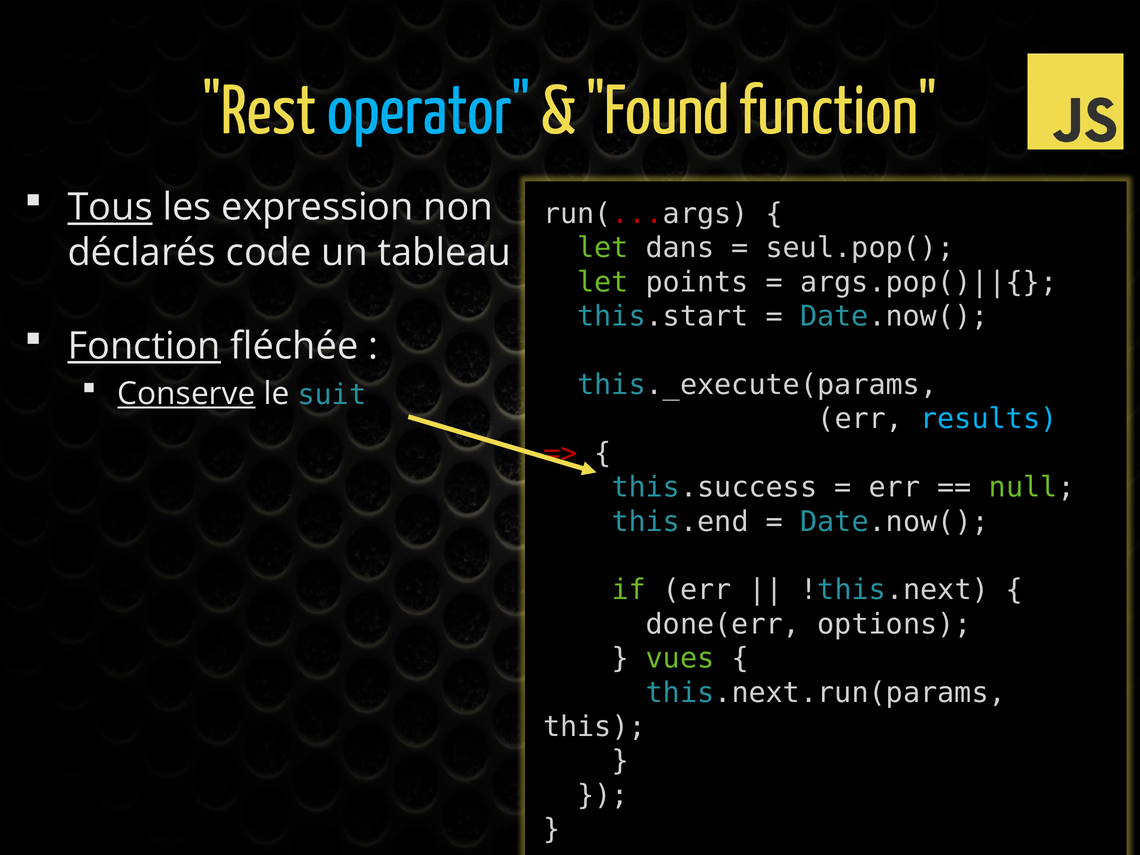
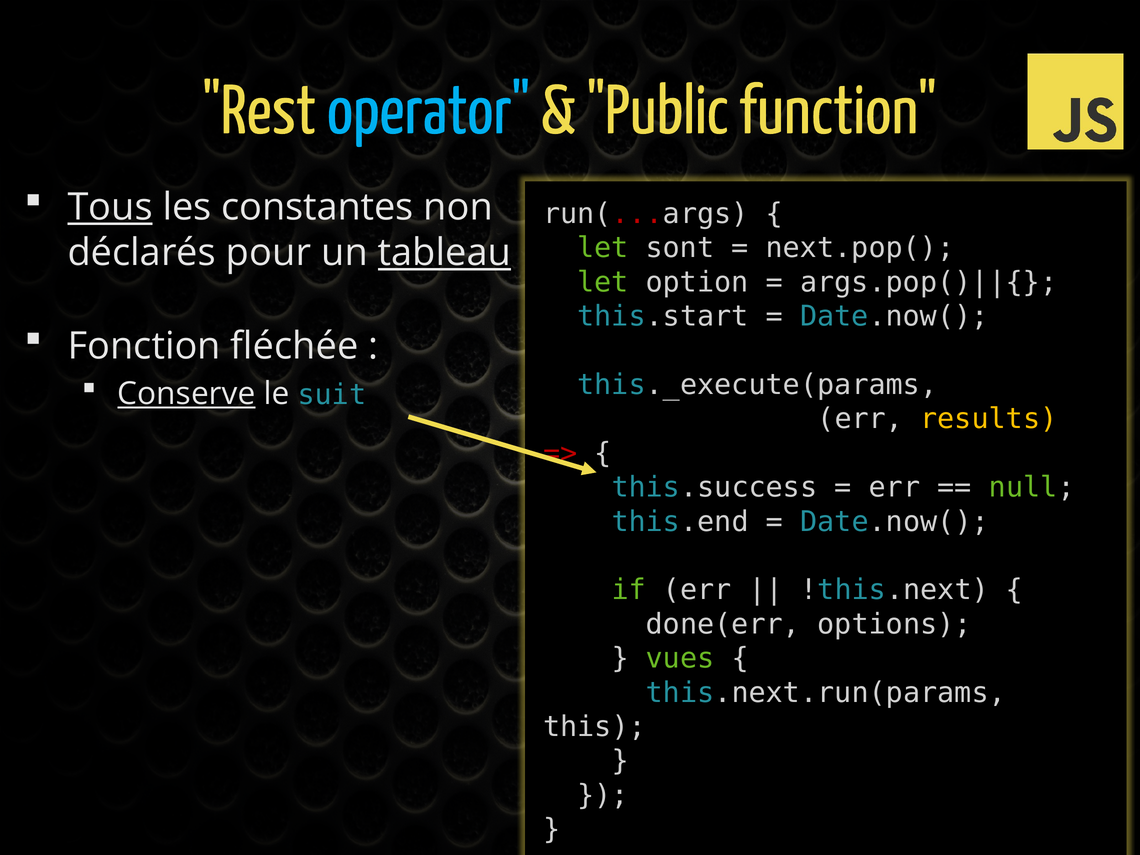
Found: Found -> Public (658, 110)
expression: expression -> constantes (317, 207)
dans: dans -> sont (680, 248)
seul.pop(: seul.pop( -> next.pop( (860, 248)
code: code -> pour (269, 253)
tableau underline: none -> present (444, 253)
points: points -> option (697, 282)
Fonction underline: present -> none (144, 346)
results colour: light blue -> yellow (989, 419)
